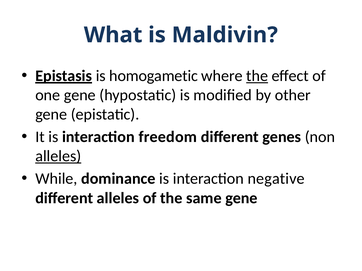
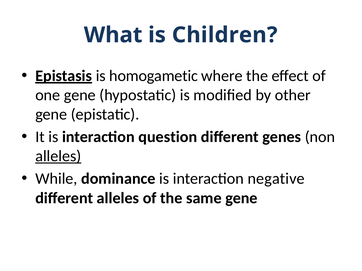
Maldivin: Maldivin -> Children (225, 35)
the underline: present -> none (257, 76)
freedom: freedom -> question (168, 137)
